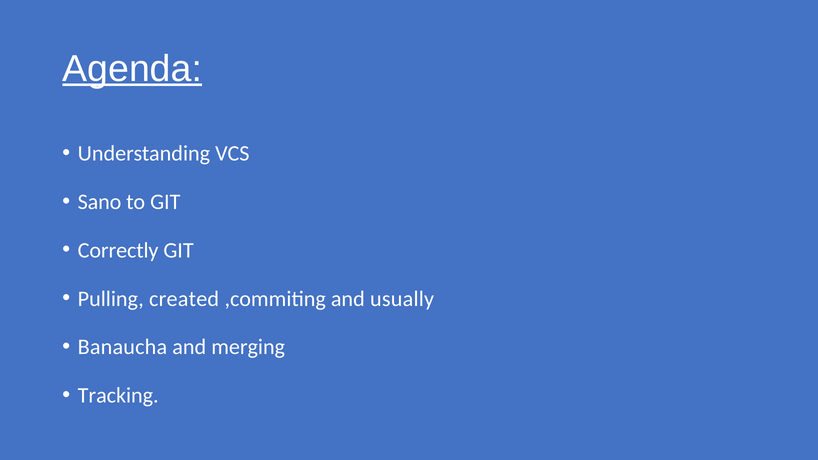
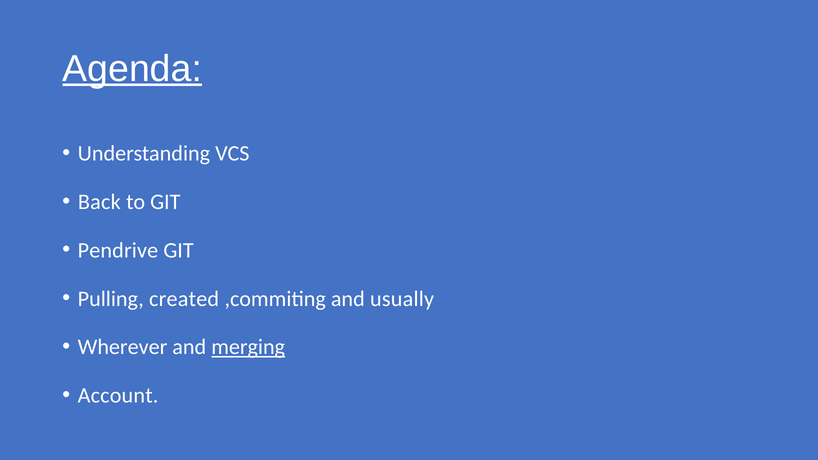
Sano: Sano -> Back (99, 202)
Correctly: Correctly -> Pendrive (118, 250)
Banaucha: Banaucha -> Wherever (123, 347)
merging underline: none -> present (248, 347)
Tracking: Tracking -> Account (118, 396)
